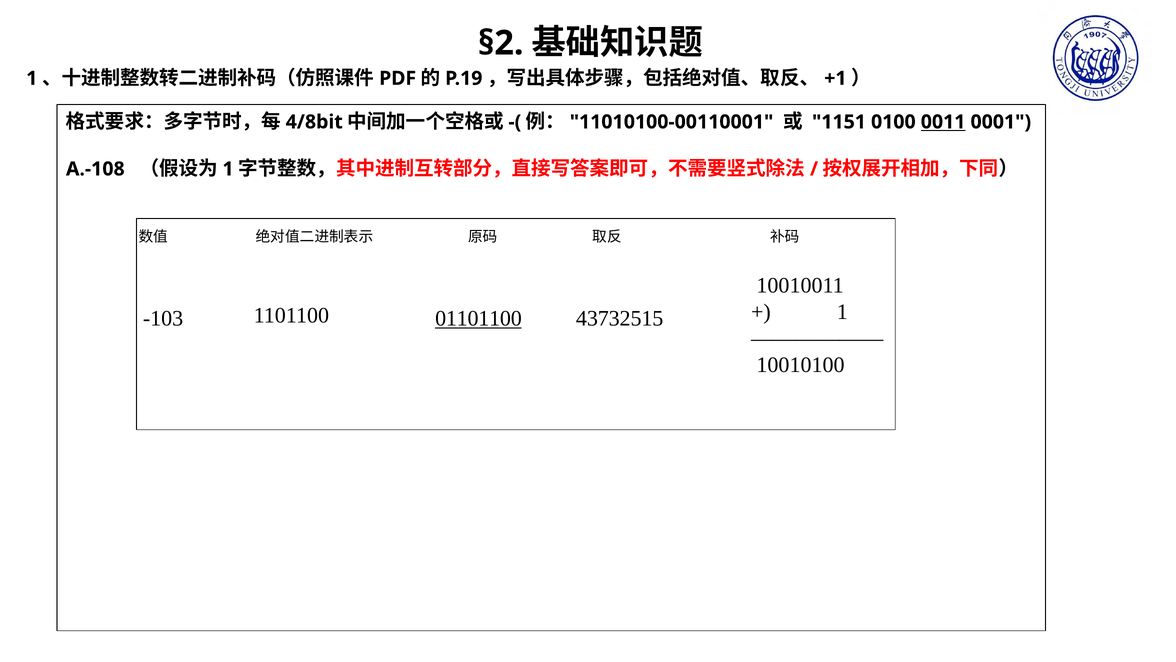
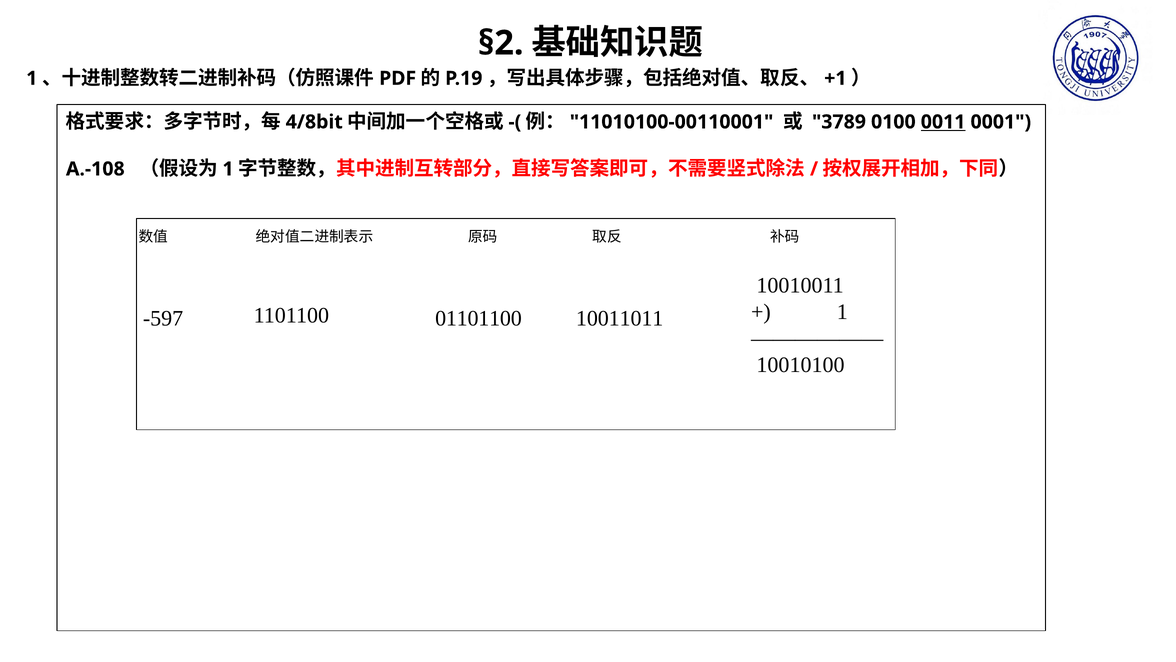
1151: 1151 -> 3789 (839, 122)
-103: -103 -> -597 (163, 318)
01101100 underline: present -> none (478, 318)
43732515: 43732515 -> 10011011 (620, 318)
